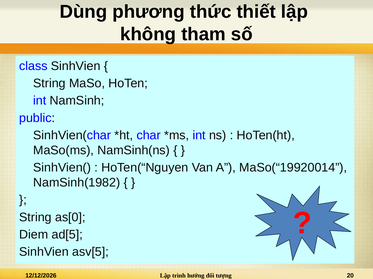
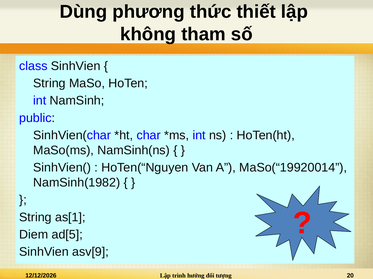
as[0: as[0 -> as[1 (70, 218)
asv[5: asv[5 -> asv[9 (90, 253)
